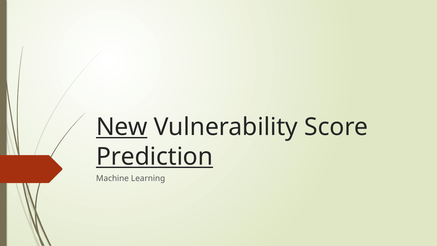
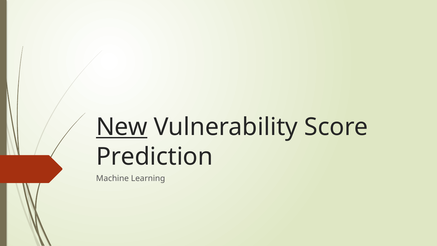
Prediction underline: present -> none (155, 157)
